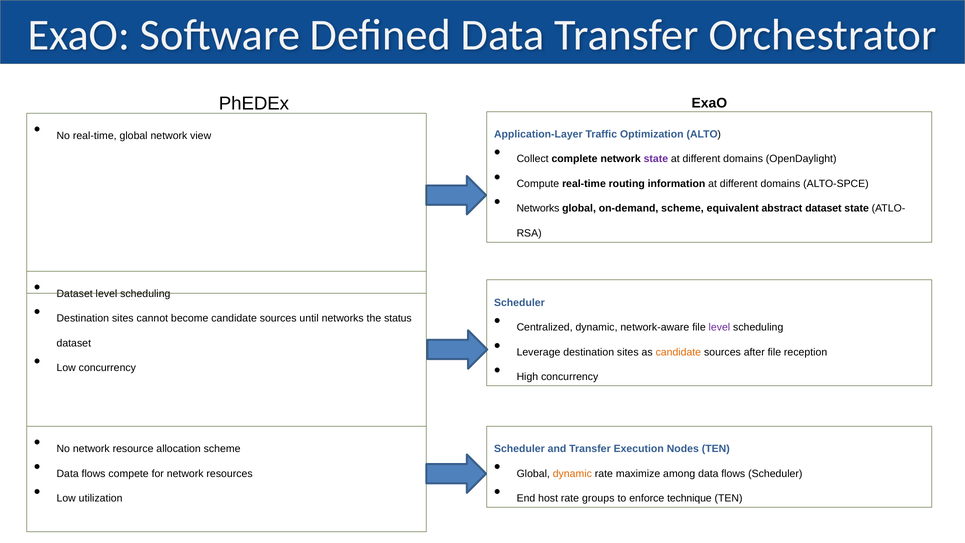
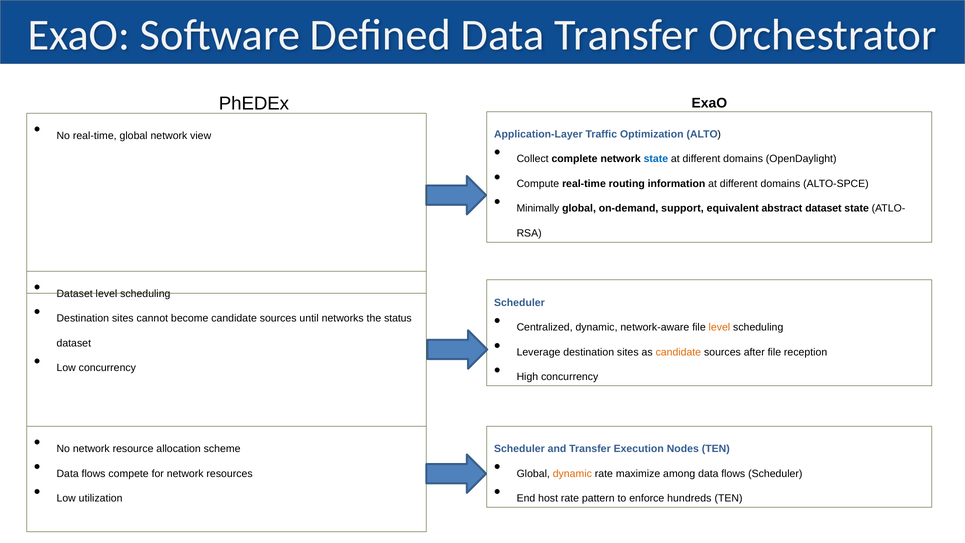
state colour: purple -> blue (656, 159)
Networks: Networks -> Minimally (538, 208)
on-demand scheme: scheme -> support (682, 208)
level colour: purple -> orange (719, 327)
groups: groups -> pattern (598, 498)
technique: technique -> hundreds (689, 498)
